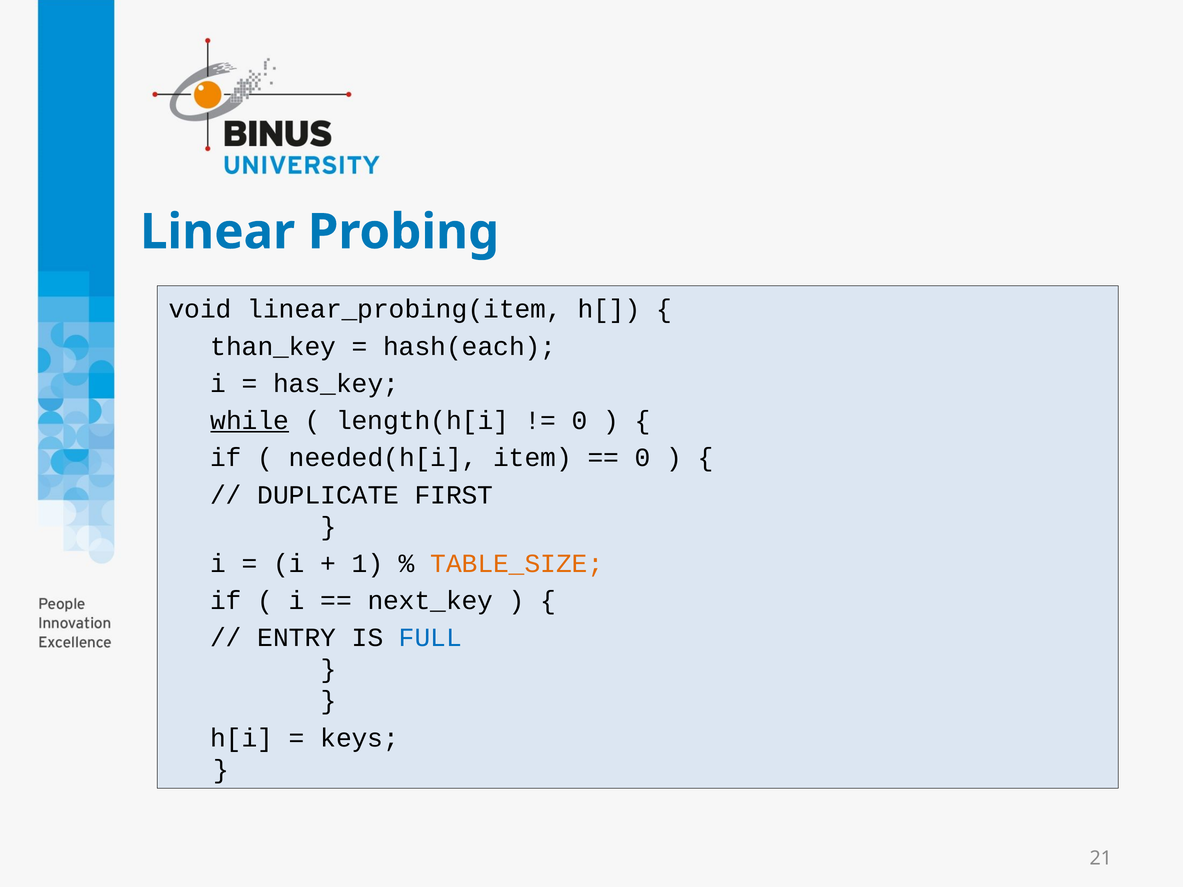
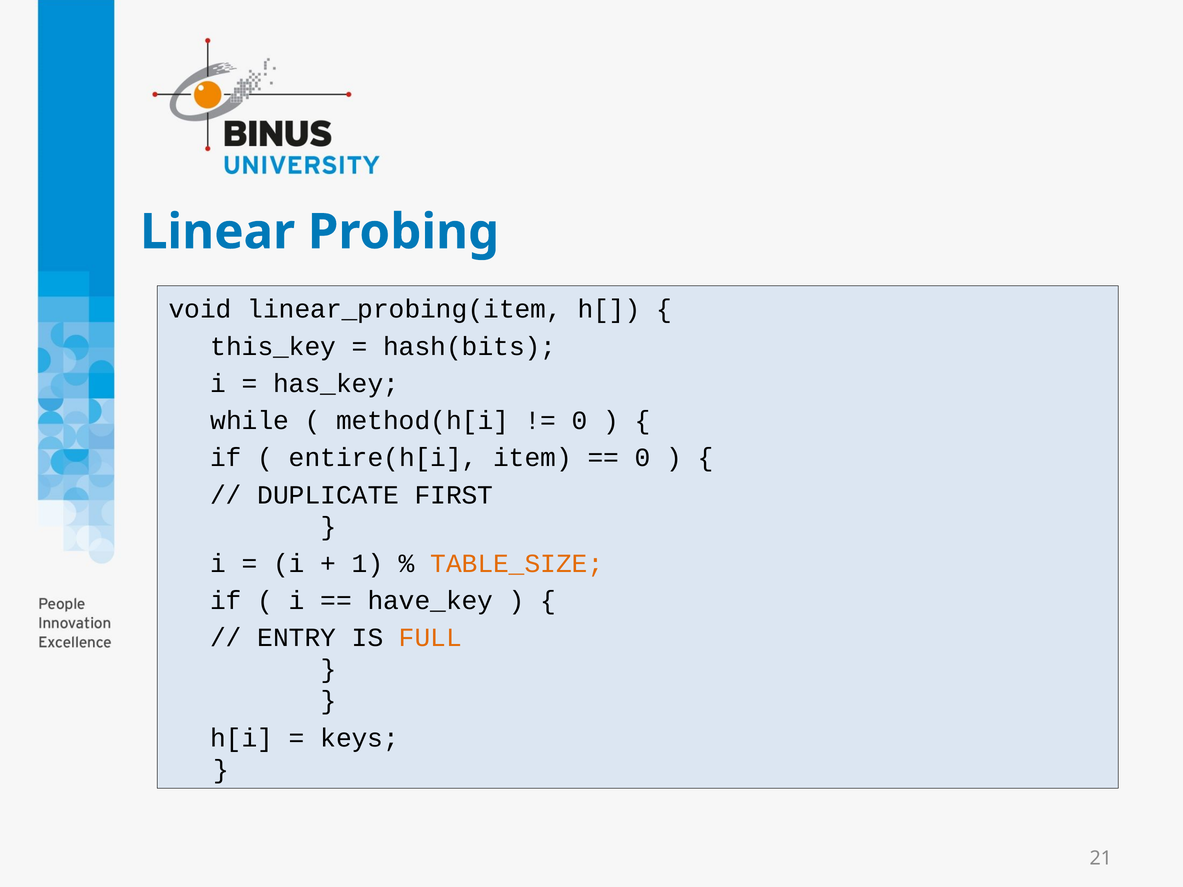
than_key: than_key -> this_key (273, 347)
hash(each: hash(each -> hash(bits (470, 347)
while underline: present -> none (250, 421)
length(h[i: length(h[i -> method(h[i (423, 421)
needed(h[i: needed(h[i -> entire(h[i (383, 458)
next_key: next_key -> have_key (430, 601)
FULL colour: blue -> orange (430, 638)
